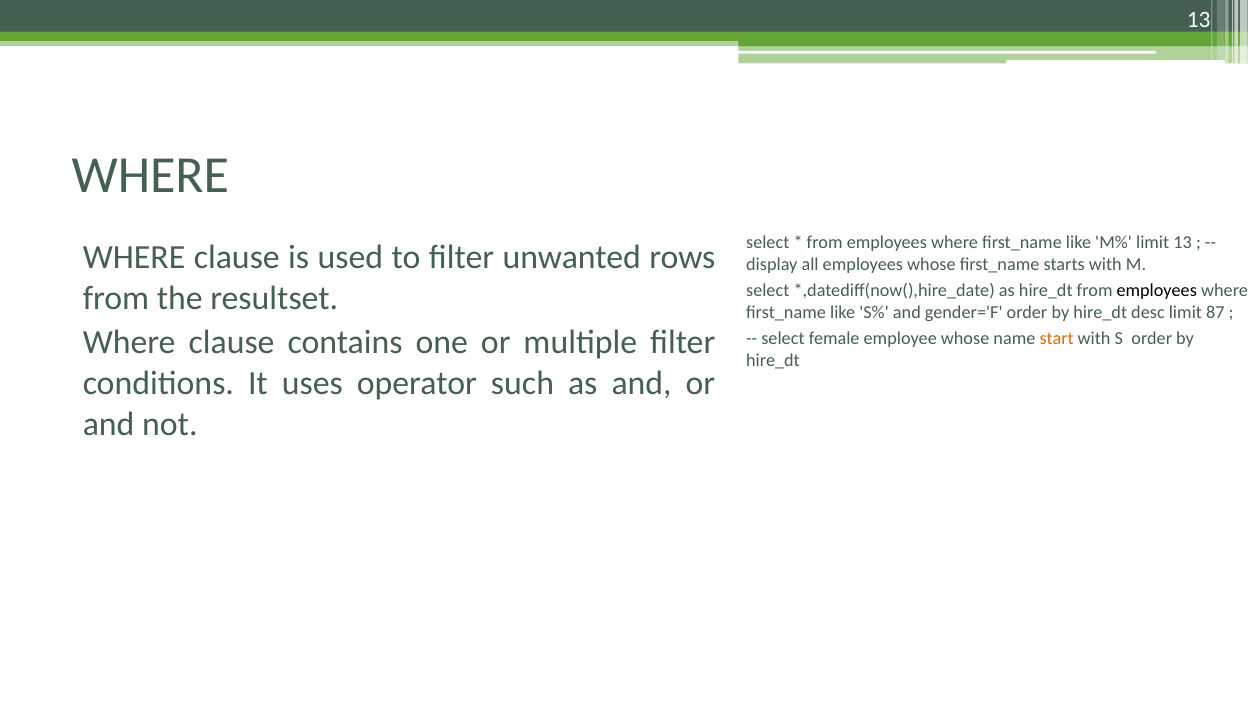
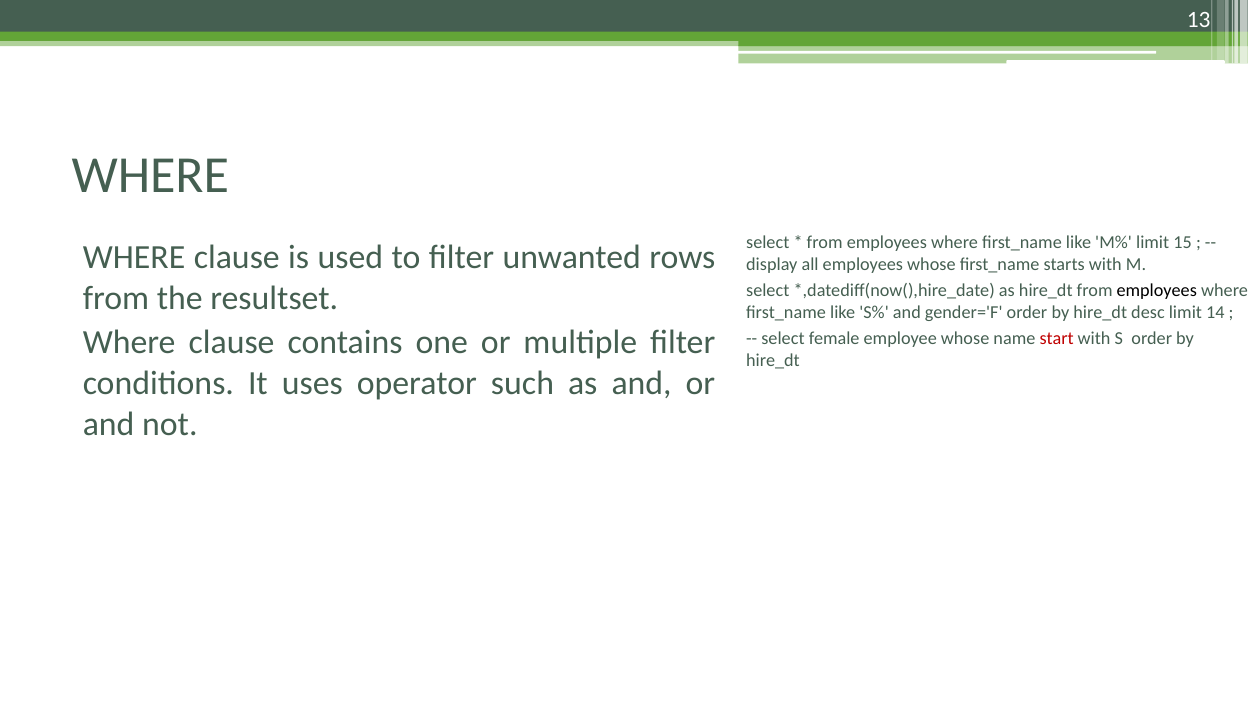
limit 13: 13 -> 15 (1183, 243)
87: 87 -> 14 (1215, 313)
start colour: orange -> red (1057, 338)
